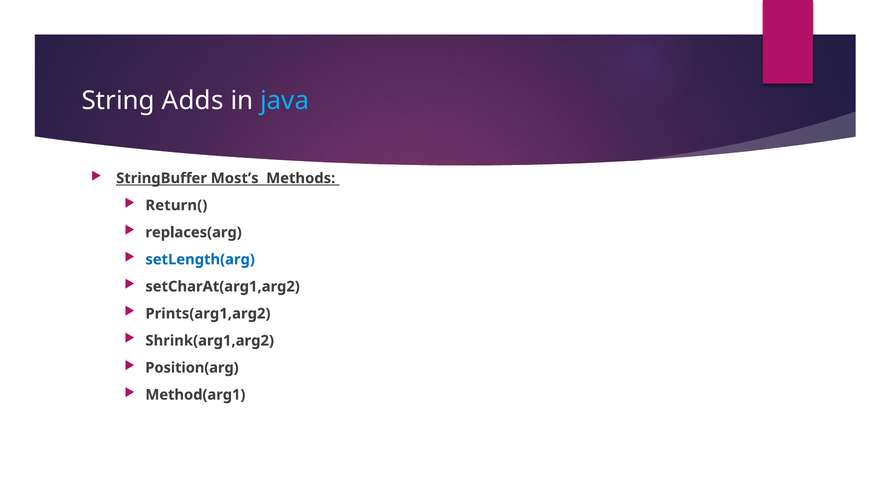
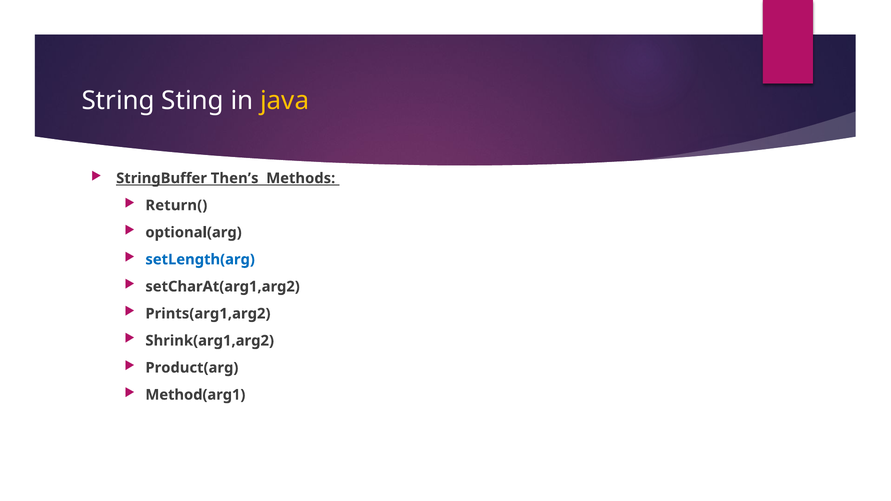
Adds: Adds -> Sting (193, 100)
java colour: light blue -> yellow (285, 100)
Most’s: Most’s -> Then’s (235, 178)
replaces(arg: replaces(arg -> optional(arg (194, 232)
Position(arg: Position(arg -> Product(arg (192, 368)
